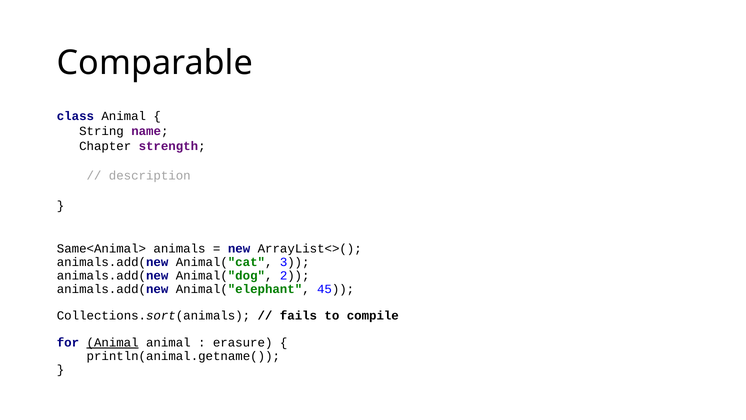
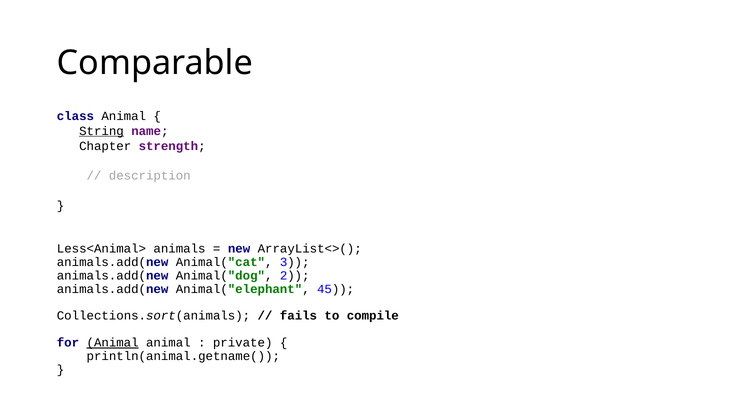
String underline: none -> present (101, 131)
Same<Animal>: Same<Animal> -> Less<Animal> (101, 248)
erasure: erasure -> private (243, 342)
